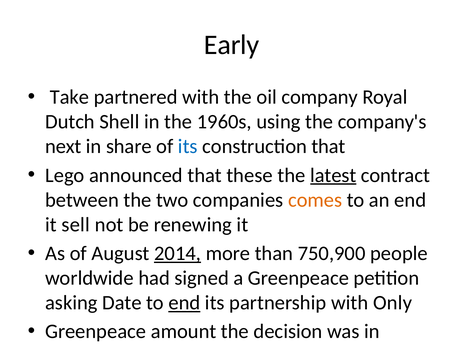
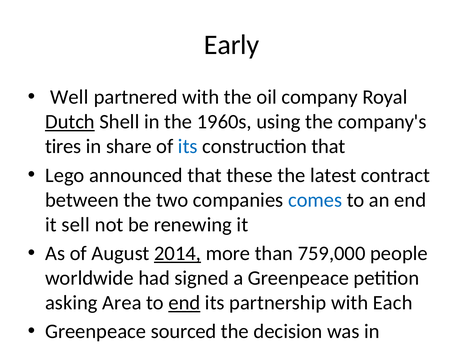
Take: Take -> Well (69, 97)
Dutch underline: none -> present (70, 122)
next: next -> tires (63, 147)
latest underline: present -> none (333, 175)
comes colour: orange -> blue (315, 200)
750,900: 750,900 -> 759,000 (332, 254)
Date: Date -> Area (122, 303)
Only: Only -> Each (393, 303)
amount: amount -> sourced (184, 332)
